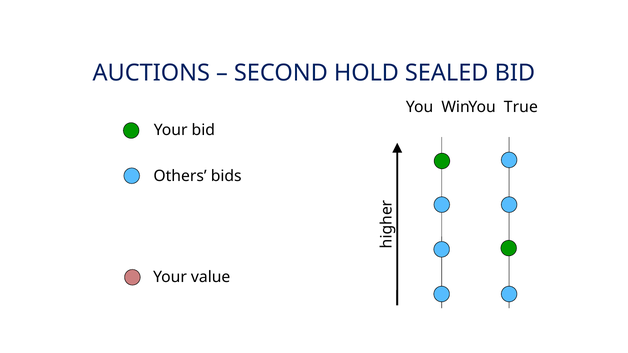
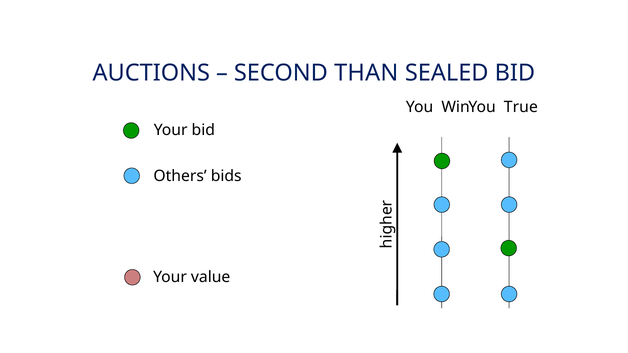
HOLD: HOLD -> THAN (366, 73)
